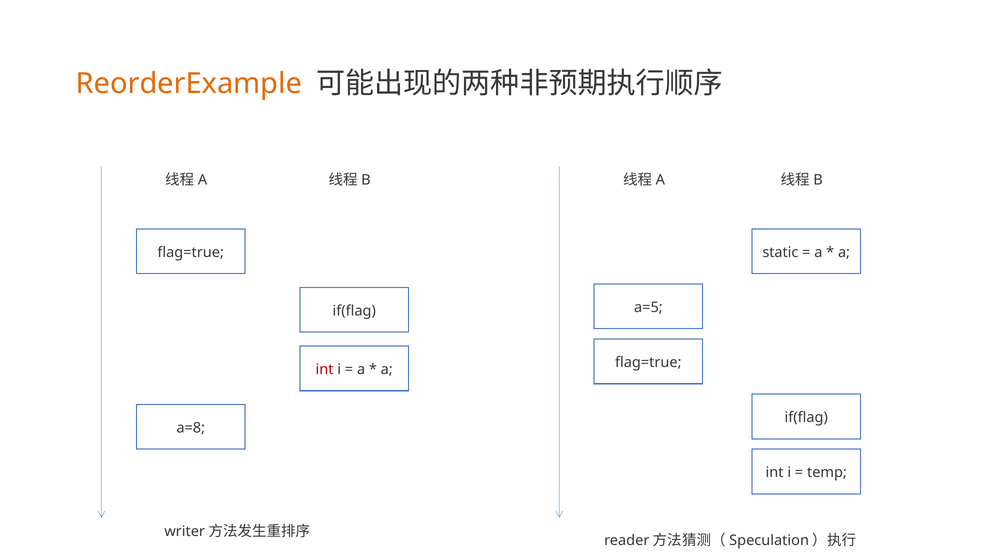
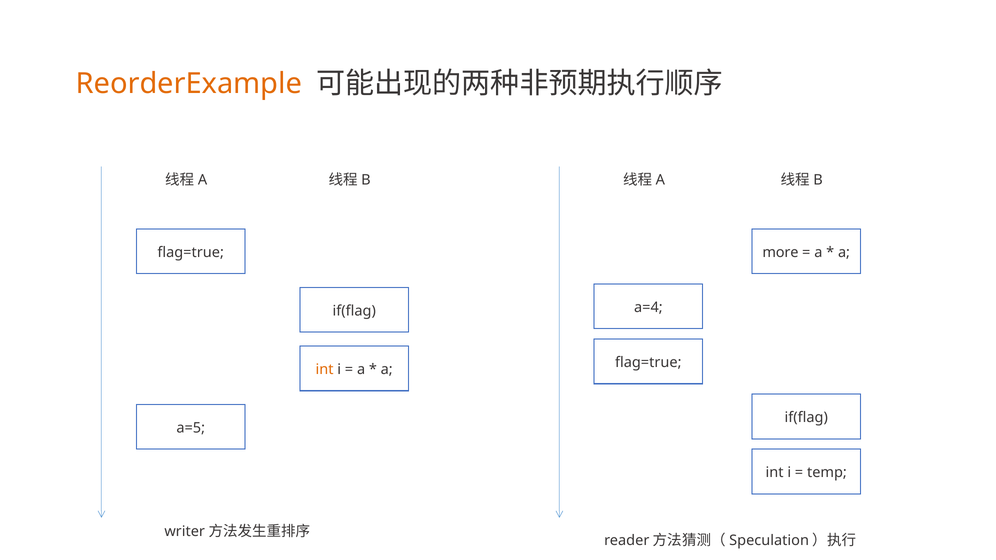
static: static -> more (780, 253)
a=5: a=5 -> a=4 (648, 308)
int colour: red -> orange (325, 370)
a=8: a=8 -> a=5 (191, 428)
